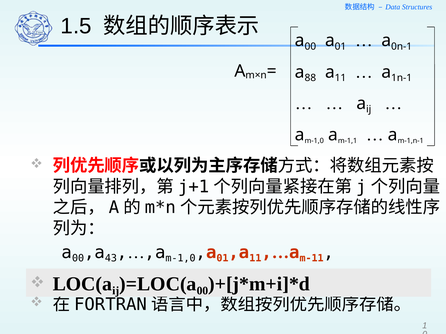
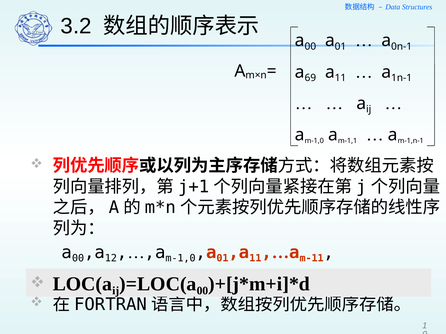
1.5: 1.5 -> 3.2 (76, 26)
88: 88 -> 69 (310, 78)
43: 43 -> 12 (111, 258)
